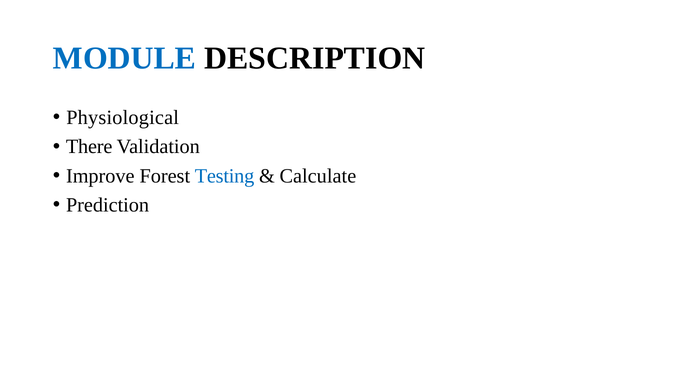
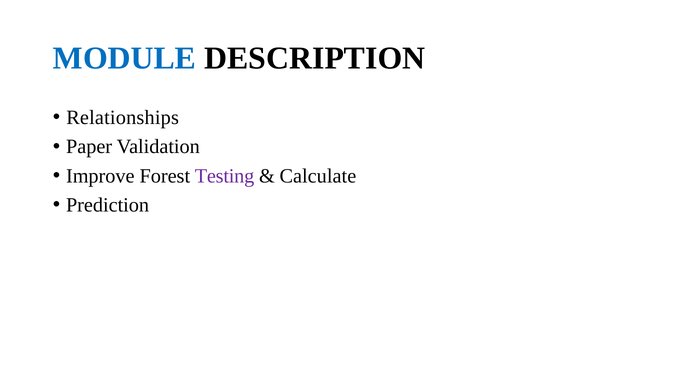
Physiological: Physiological -> Relationships (123, 118)
There: There -> Paper (89, 147)
Testing colour: blue -> purple (225, 176)
